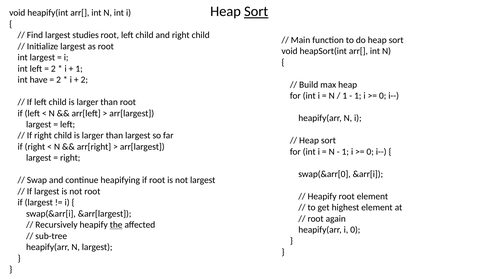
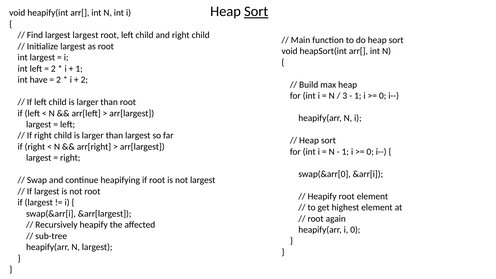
largest studies: studies -> largest (85, 35)
1: 1 -> 3 (345, 96)
the underline: present -> none (116, 225)
